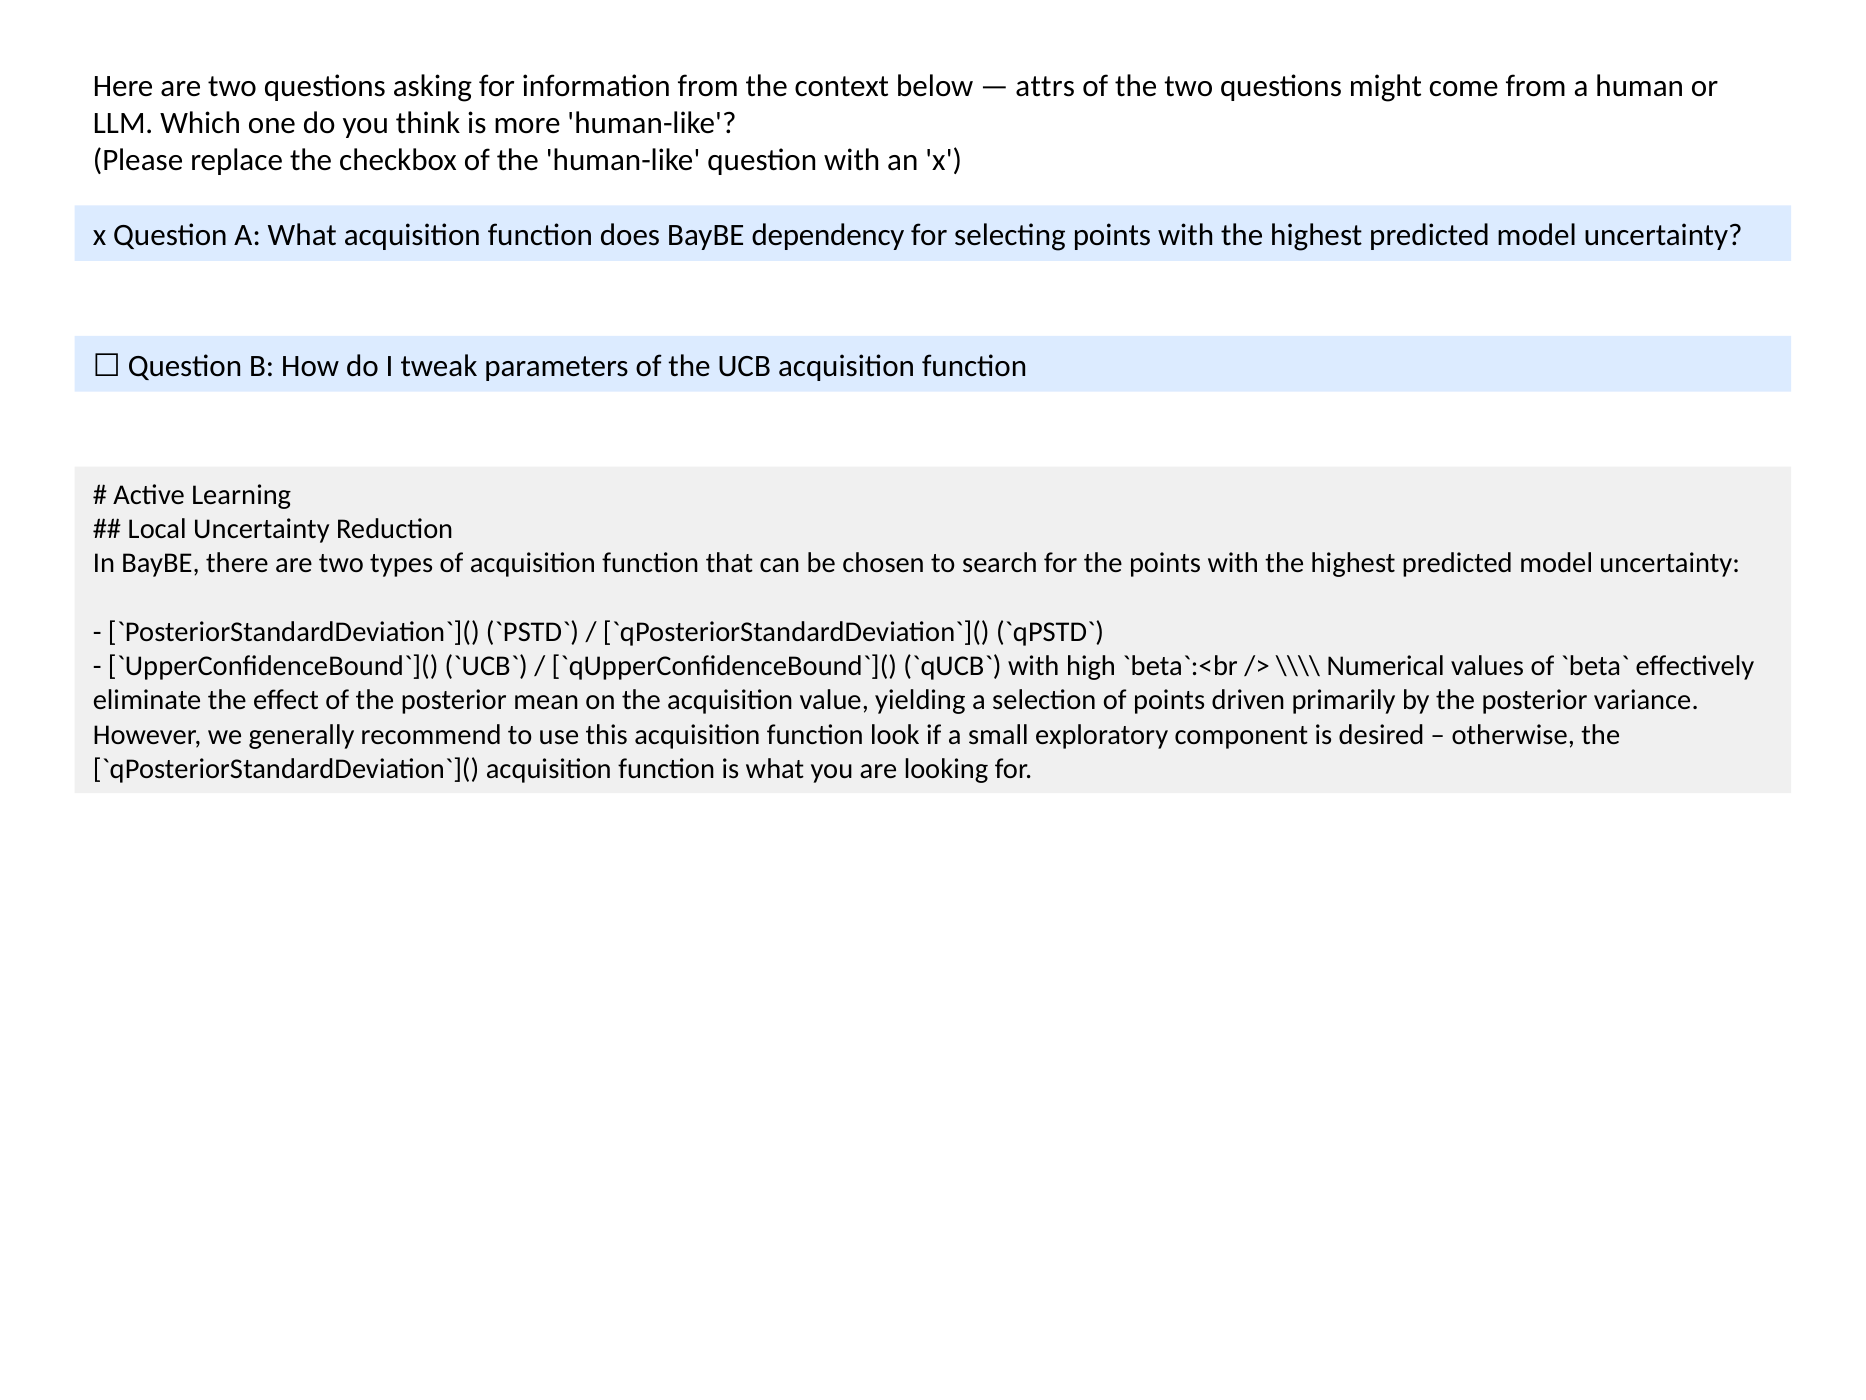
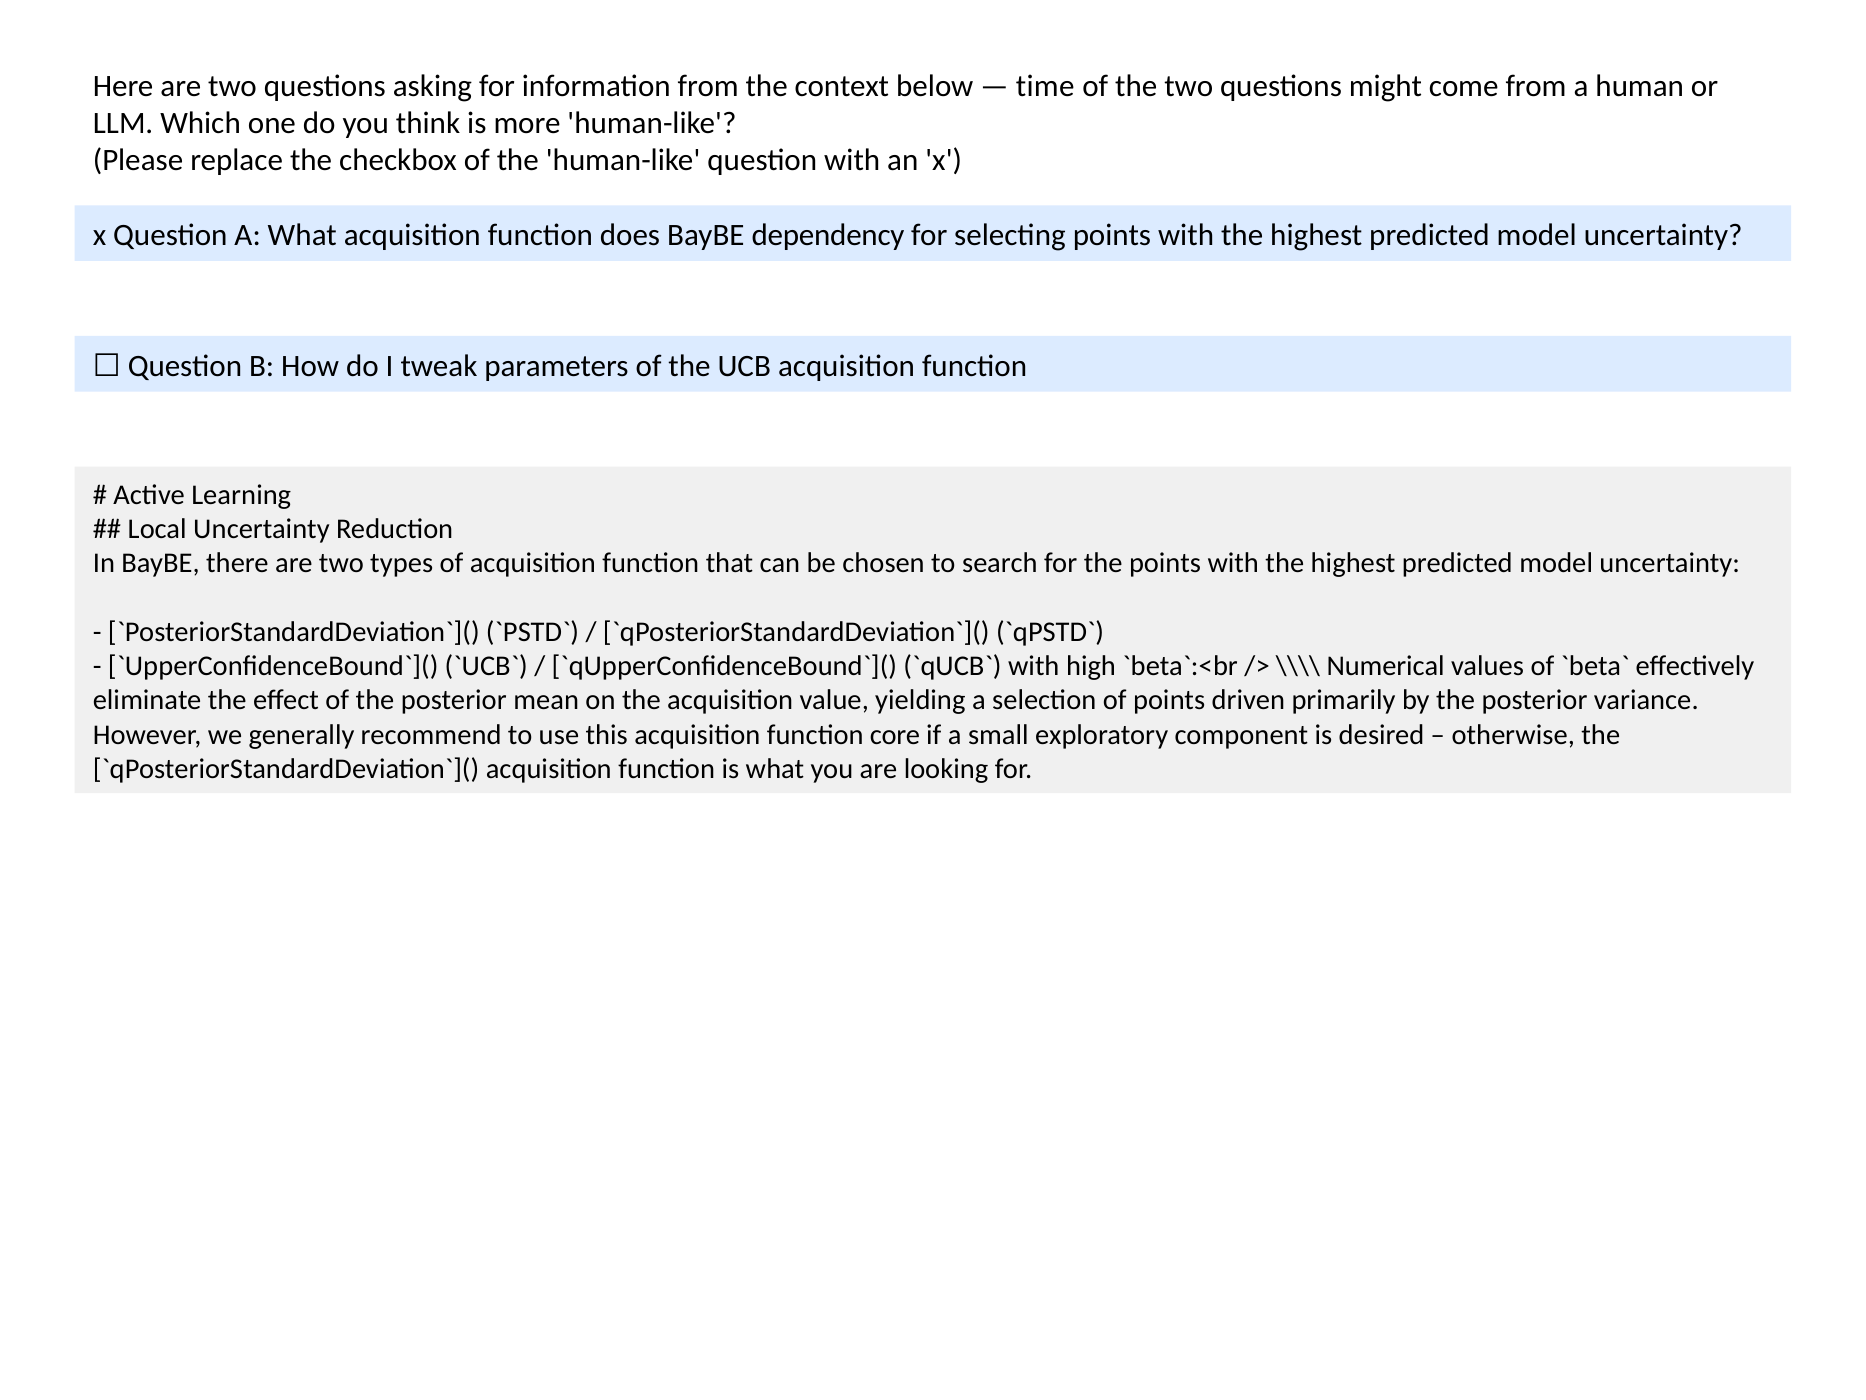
attrs: attrs -> time (1045, 86)
look: look -> core (895, 734)
